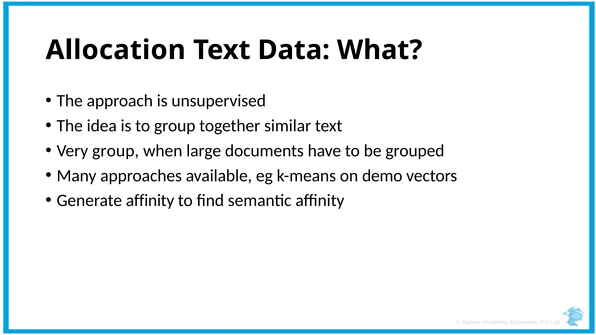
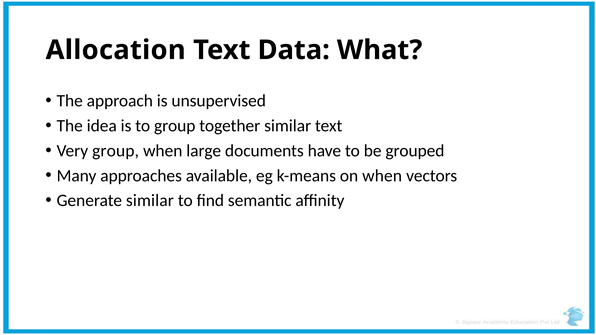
on demo: demo -> when (382, 176)
Generate affinity: affinity -> similar (150, 201)
